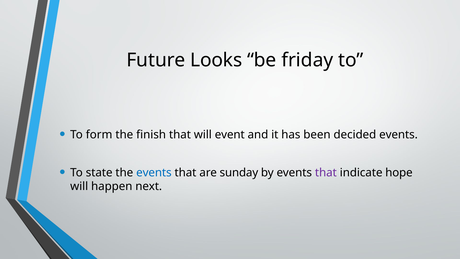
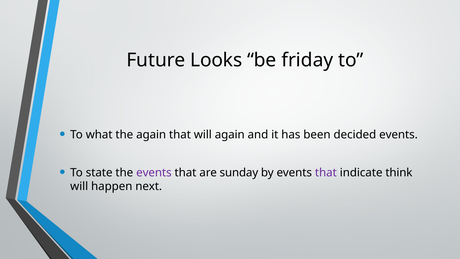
form: form -> what (99, 134)
the finish: finish -> again (151, 134)
will event: event -> again (230, 134)
events colour: blue -> purple (154, 172)
hope: hope -> think (399, 172)
